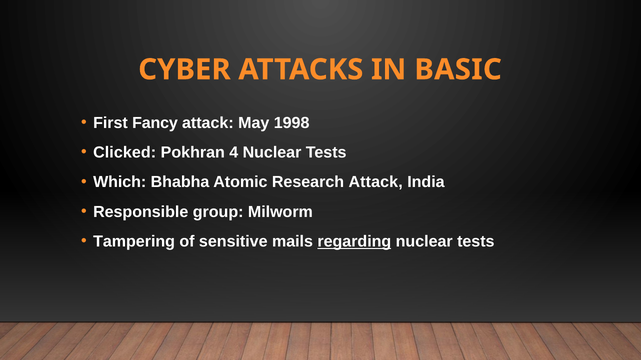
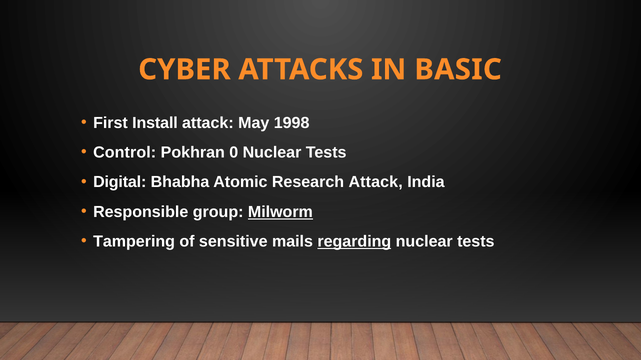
Fancy: Fancy -> Install (155, 123)
Clicked: Clicked -> Control (125, 153)
4: 4 -> 0 (234, 153)
Which: Which -> Digital (120, 182)
Milworm underline: none -> present (280, 212)
